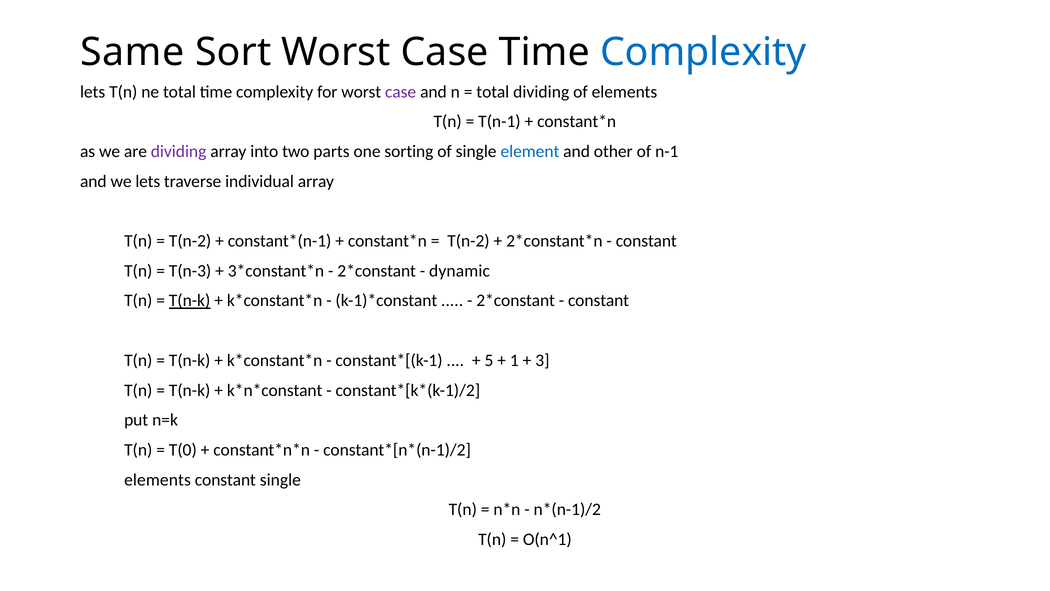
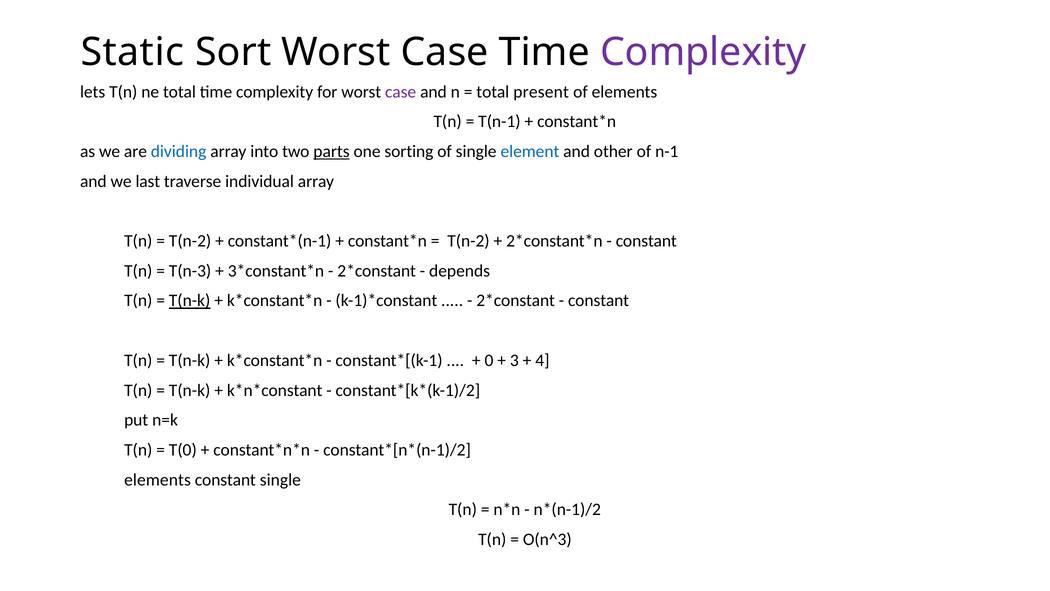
Same: Same -> Static (132, 52)
Complexity colour: blue -> purple (703, 52)
total dividing: dividing -> present (541, 92)
dividing colour: purple -> blue (179, 151)
parts underline: none -> present (331, 151)
we lets: lets -> last (148, 181)
dynamic: dynamic -> depends (460, 271)
5: 5 -> 0 (489, 360)
1: 1 -> 3 (514, 360)
3: 3 -> 4 (542, 360)
O(n^1: O(n^1 -> O(n^3 (547, 539)
